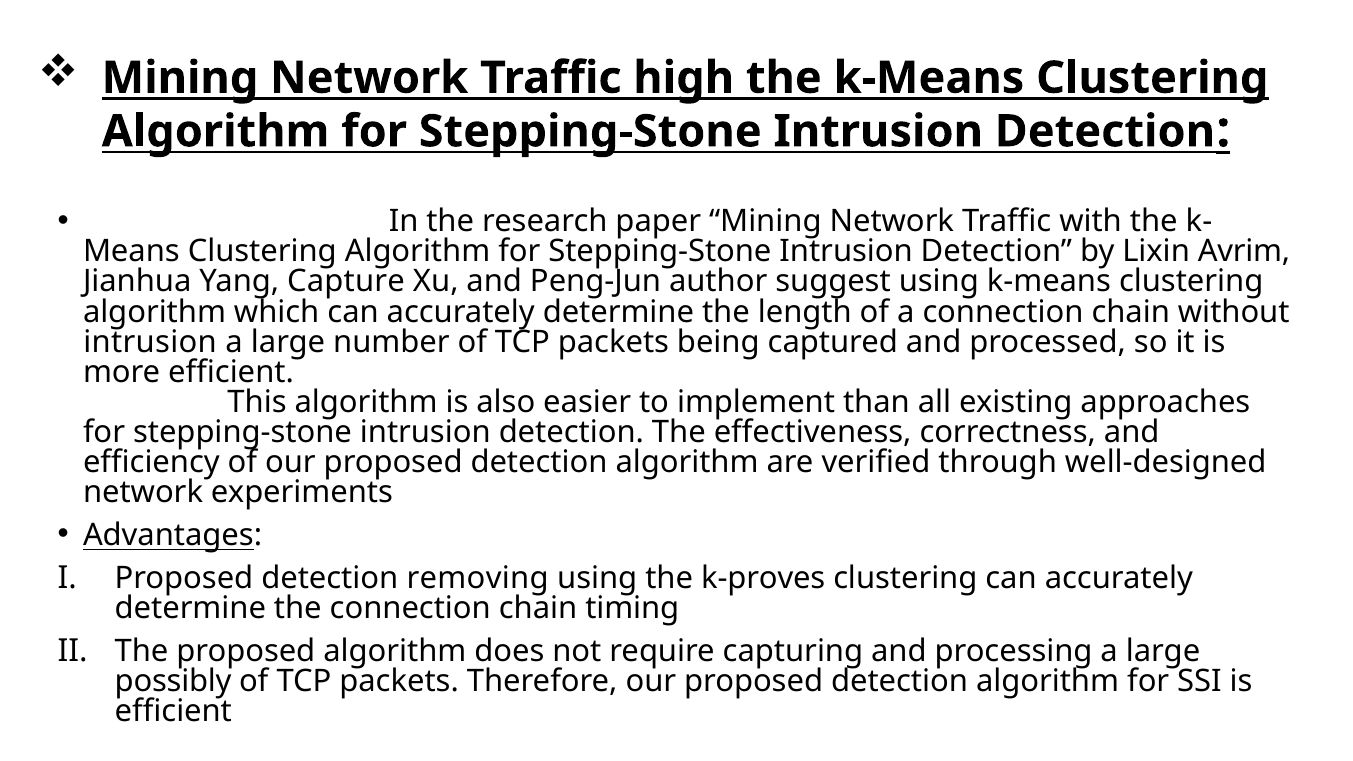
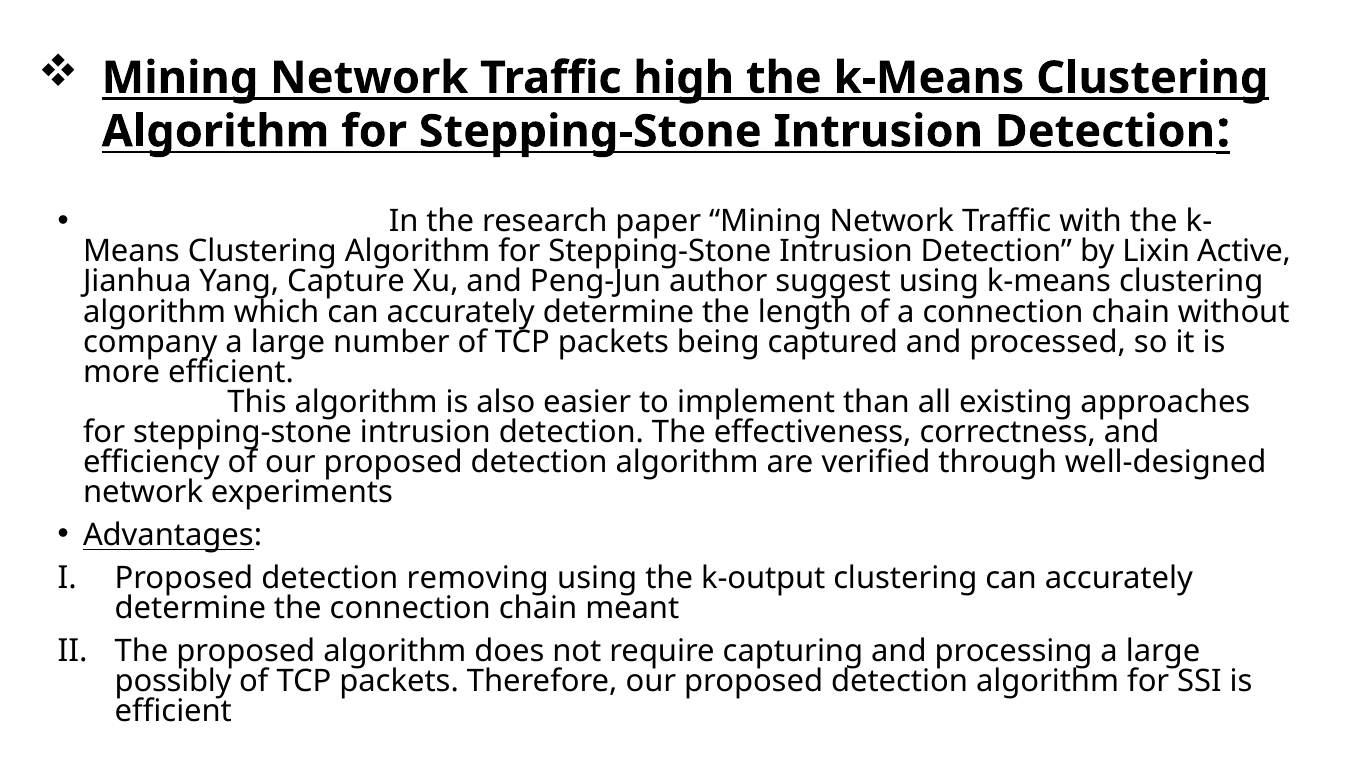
Avrim: Avrim -> Active (1244, 252)
intrusion: intrusion -> company (150, 342)
k-proves: k-proves -> k-output (763, 578)
timing: timing -> meant (632, 608)
